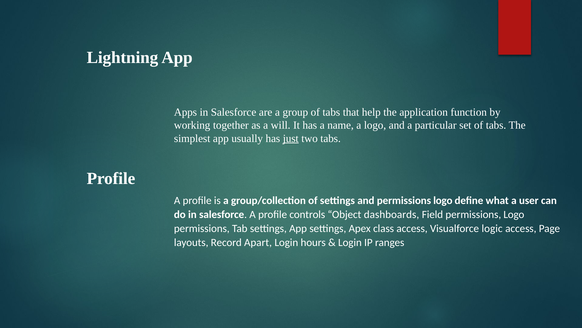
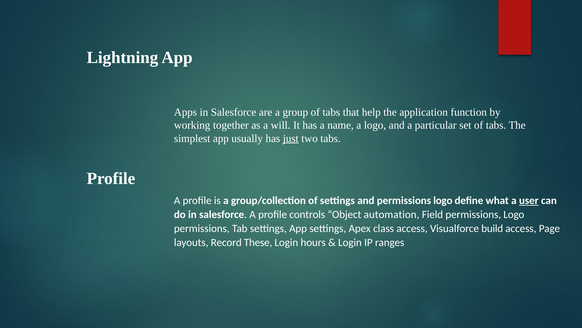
user underline: none -> present (529, 200)
dashboards: dashboards -> automation (392, 214)
logic: logic -> build (492, 228)
Apart: Apart -> These (258, 242)
